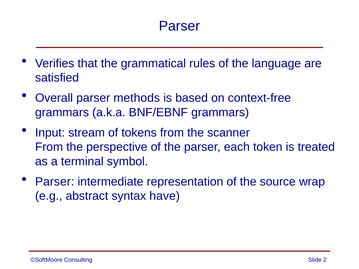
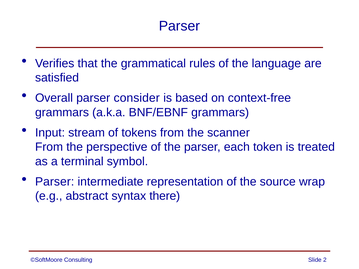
methods: methods -> consider (137, 98)
have: have -> there (165, 196)
